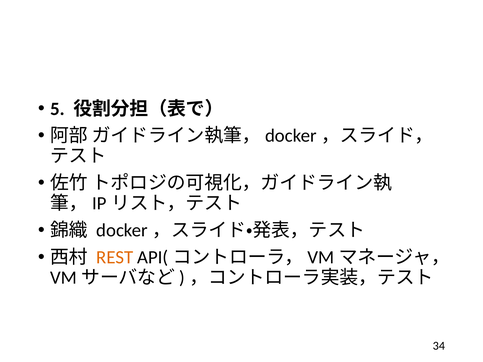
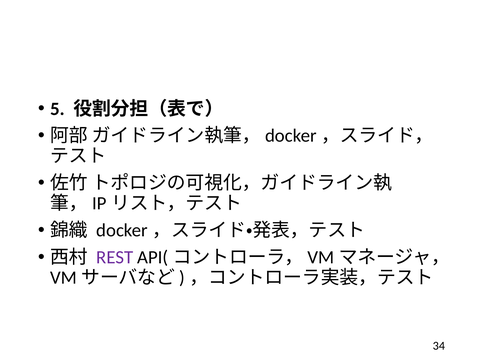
REST colour: orange -> purple (115, 257)
